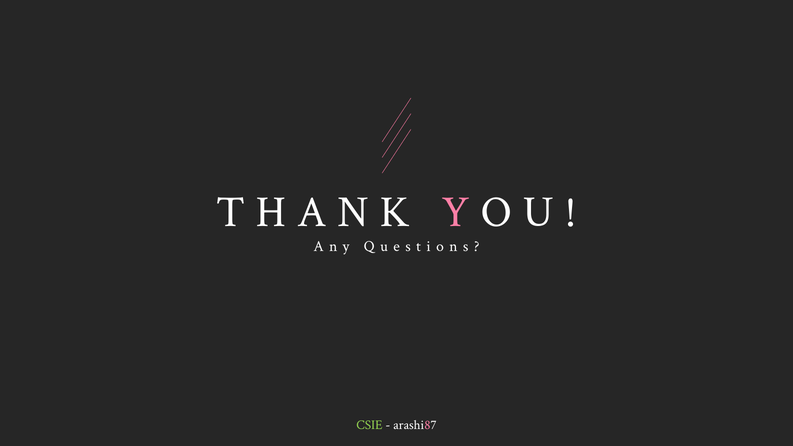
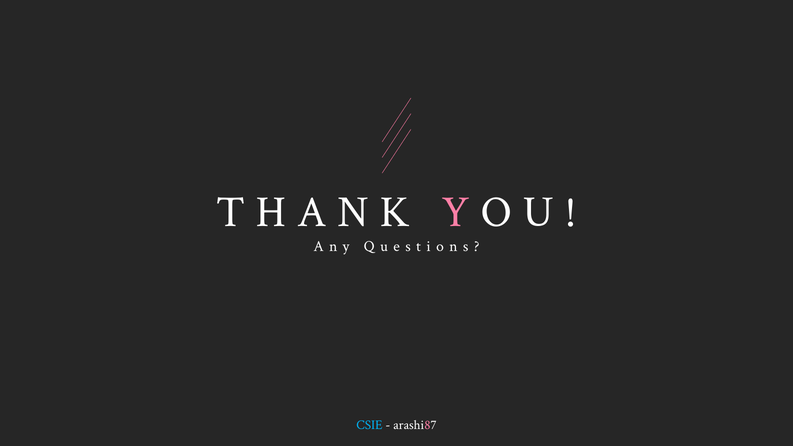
CSIE colour: light green -> light blue (369, 425)
